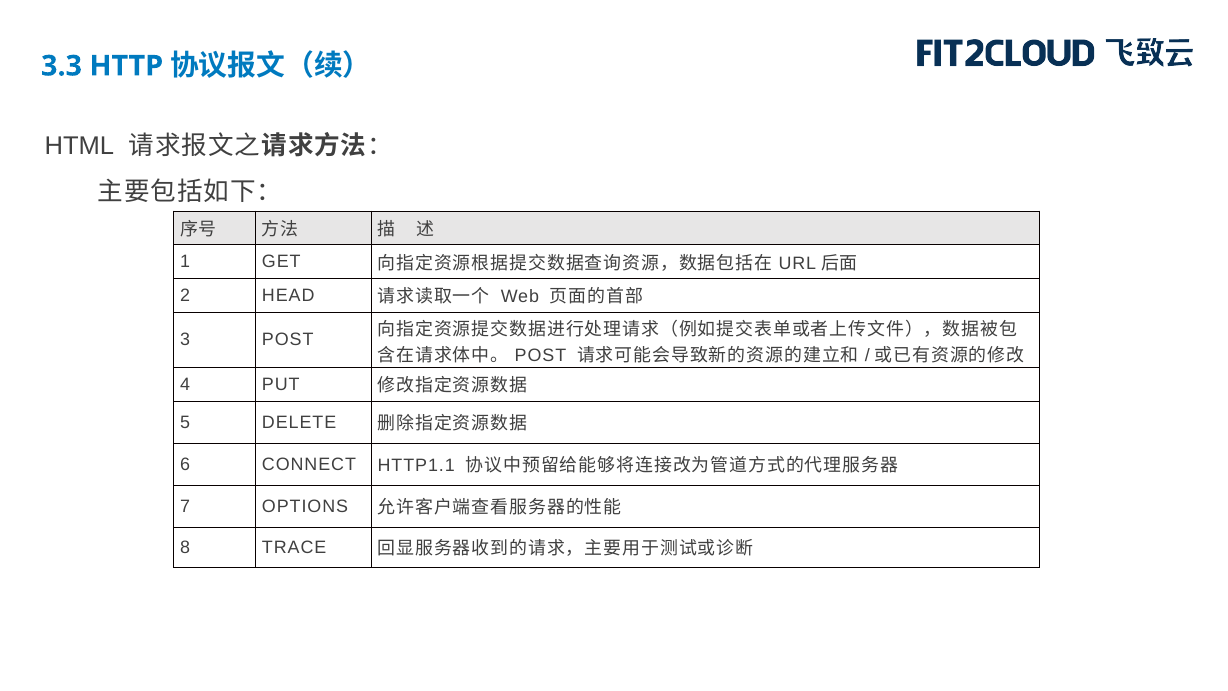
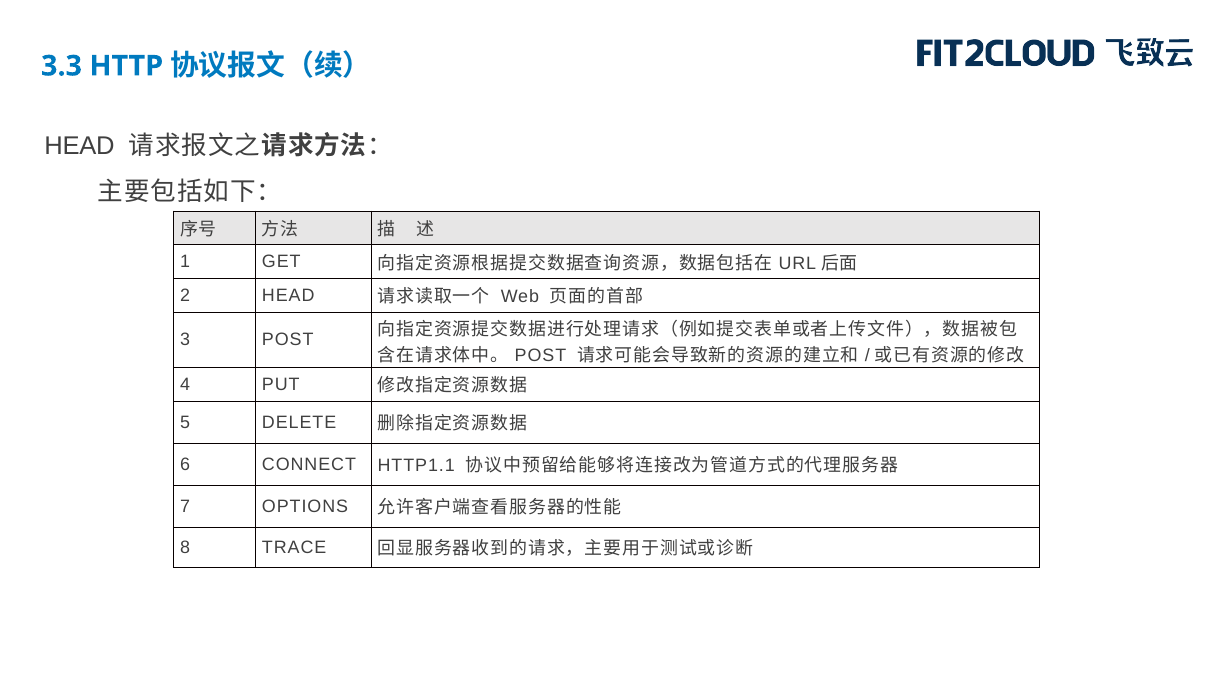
HTML: HTML -> HEAD (80, 146)
